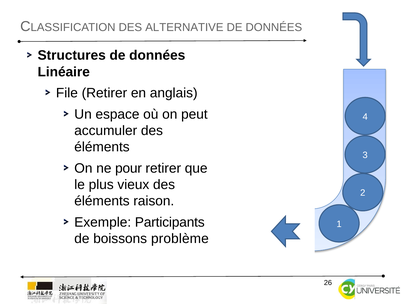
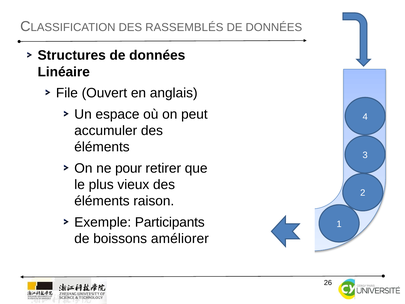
ALTERNATIVE: ALTERNATIVE -> RASSEMBLÉS (184, 27)
File Retirer: Retirer -> Ouvert (104, 93)
problème: problème -> améliorer (180, 238)
